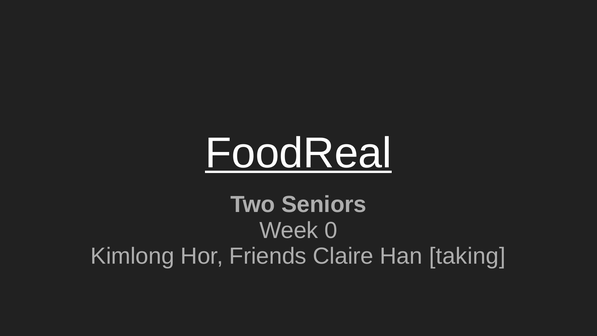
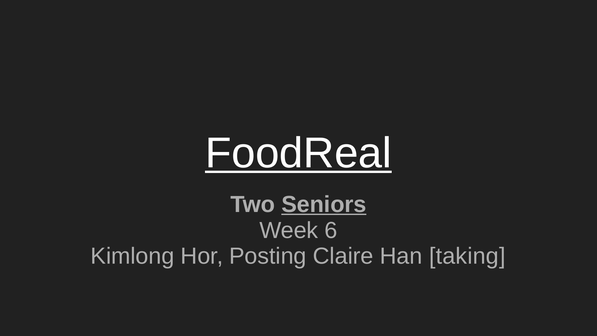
Seniors underline: none -> present (324, 204)
0: 0 -> 6 (331, 230)
Friends: Friends -> Posting (268, 256)
